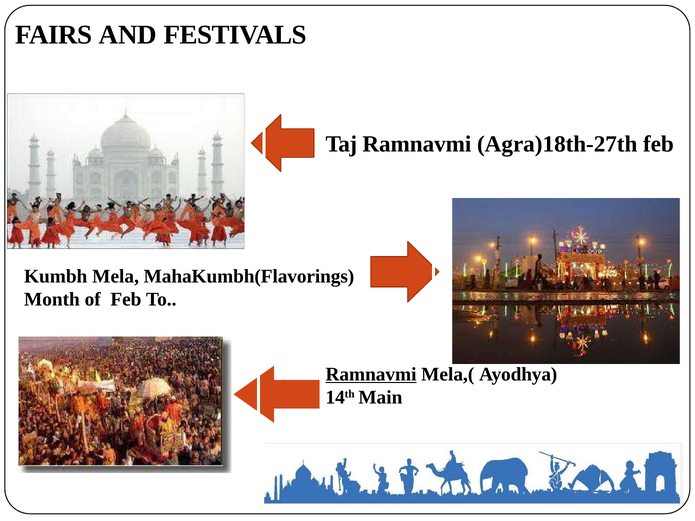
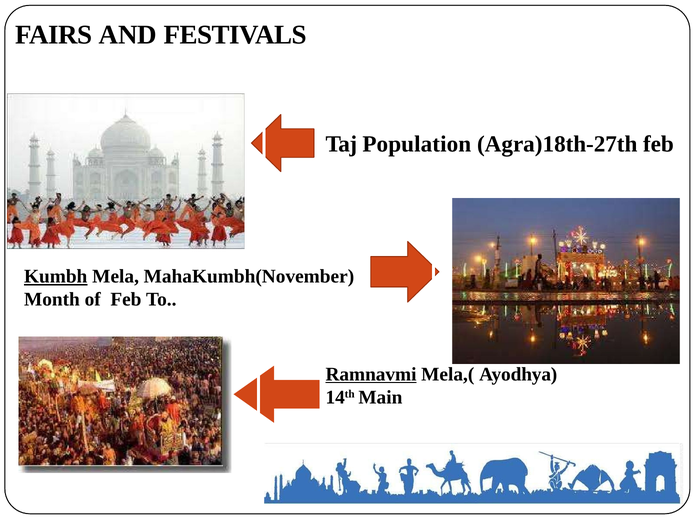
Taj Ramnavmi: Ramnavmi -> Population (417, 144)
Kumbh underline: none -> present (56, 277)
MahaKumbh(Flavorings: MahaKumbh(Flavorings -> MahaKumbh(November (249, 277)
